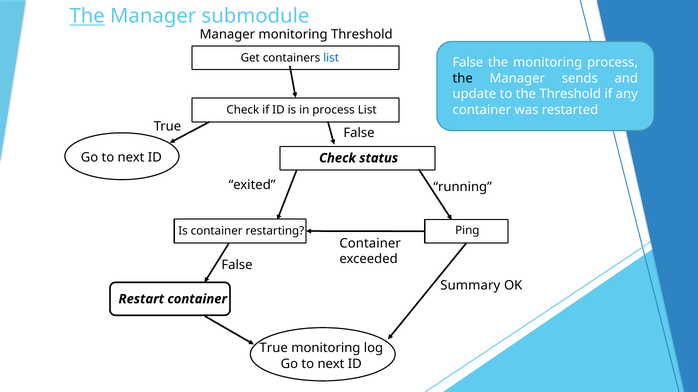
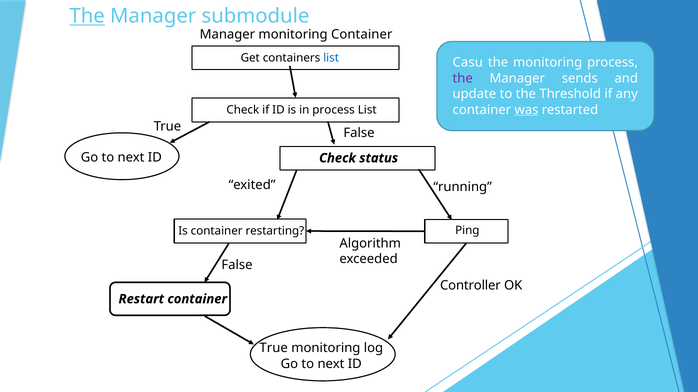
monitoring Threshold: Threshold -> Container (362, 35)
False: False -> Casu (468, 63)
the colour: black -> purple (463, 78)
was underline: none -> present (526, 110)
Container: Container -> Algorithm (370, 244)
Summary: Summary -> Controller (470, 286)
